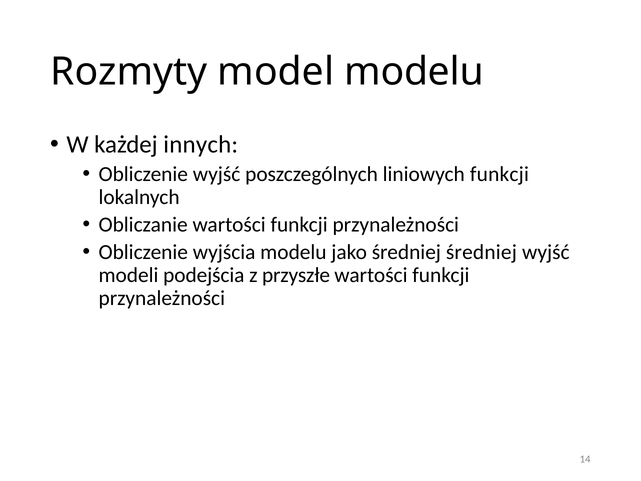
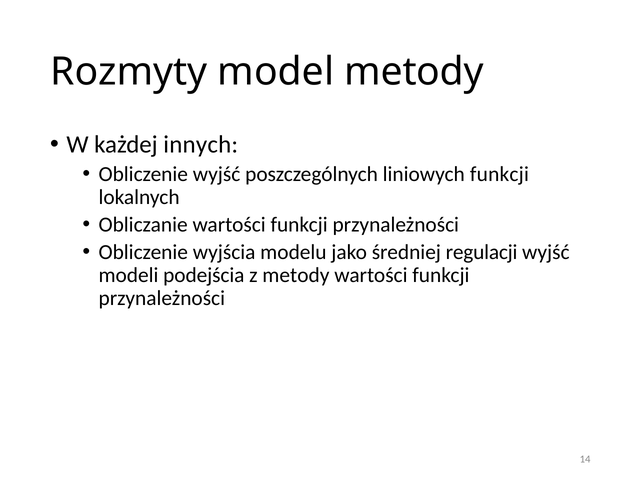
model modelu: modelu -> metody (414, 72)
średniej średniej: średniej -> regulacji (482, 252)
z przyszłe: przyszłe -> metody (296, 275)
